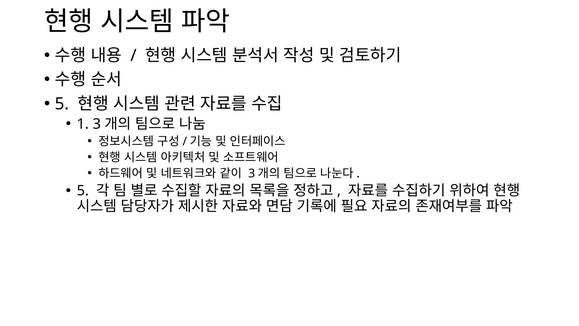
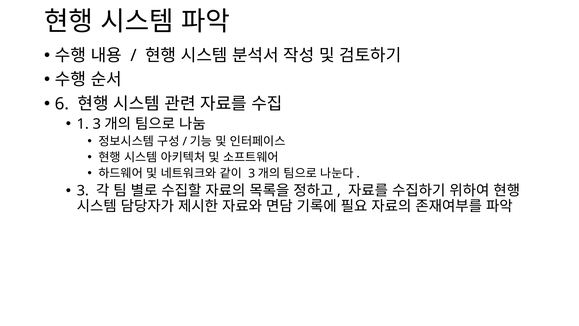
5: 5 -> 6 (62, 104)
5: 5 -> 3 (83, 191)
